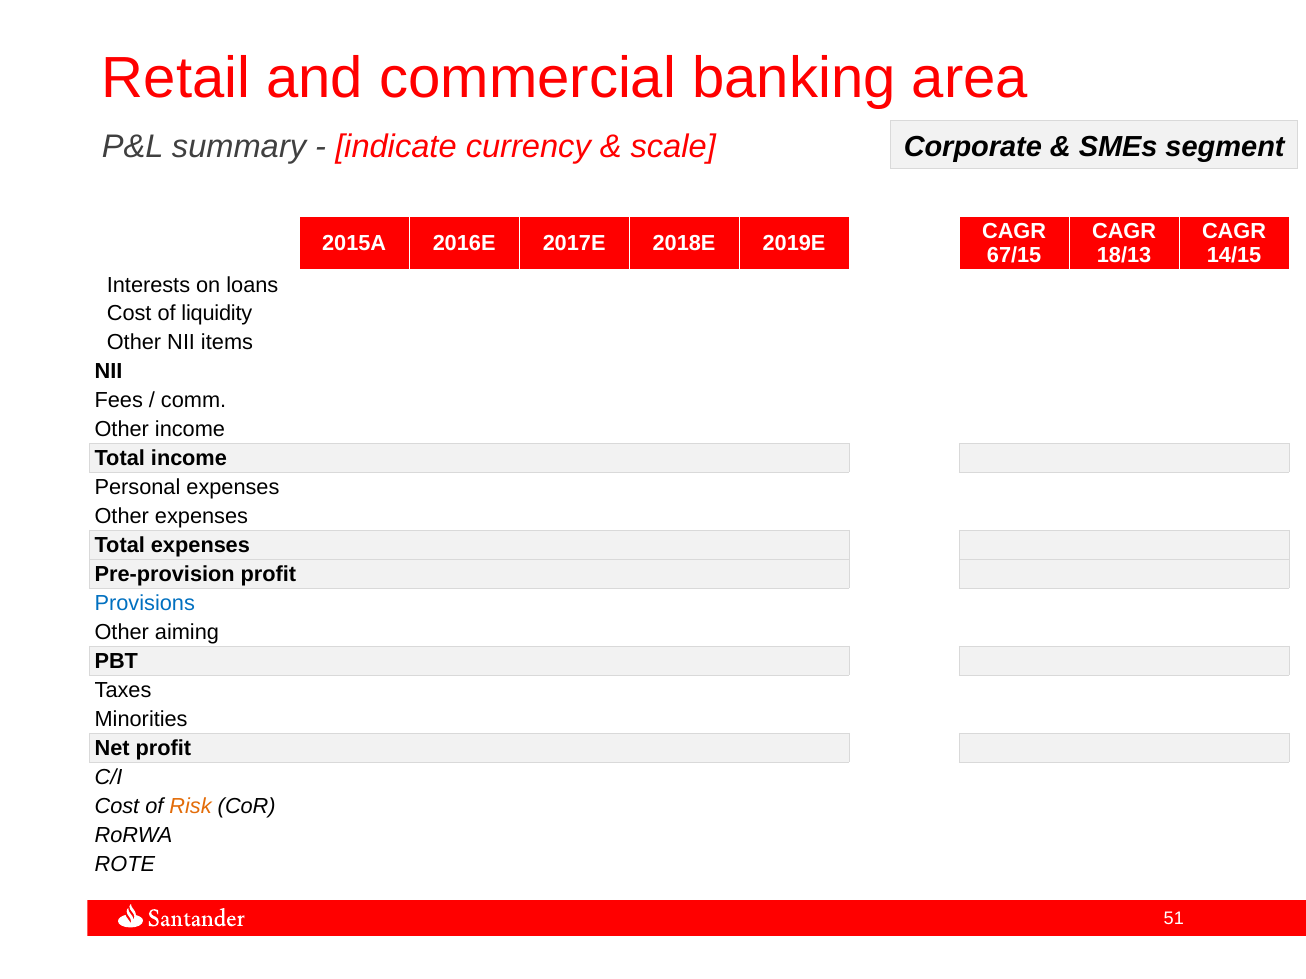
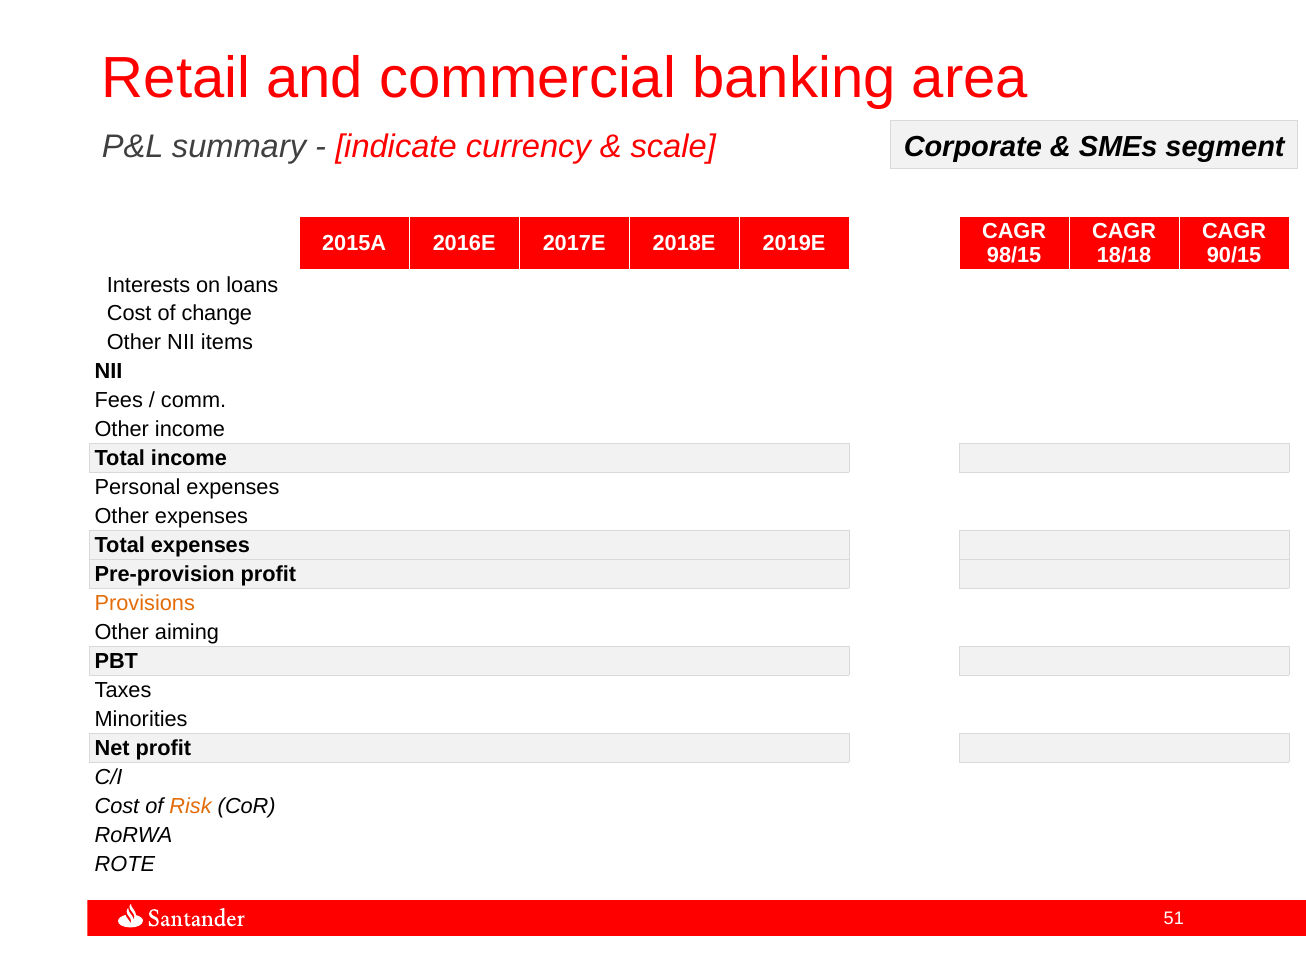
67/15: 67/15 -> 98/15 (1014, 256)
18/13: 18/13 -> 18/18 (1124, 256)
14/15: 14/15 -> 90/15 (1234, 256)
liquidity: liquidity -> change (217, 314)
Provisions colour: blue -> orange (145, 604)
